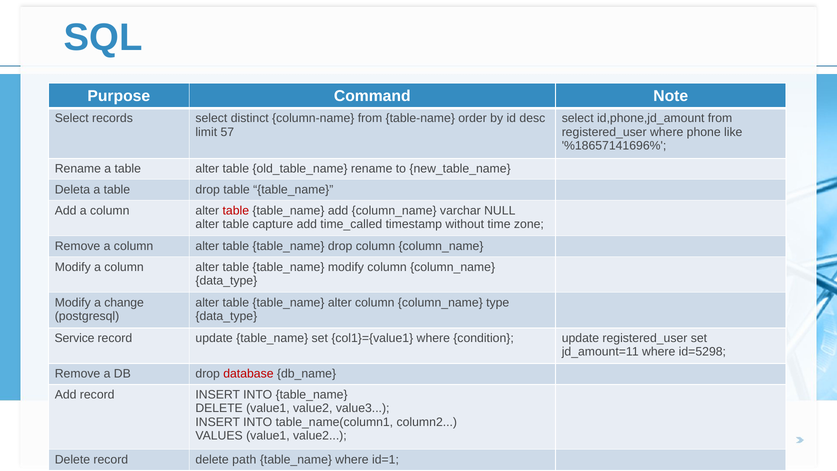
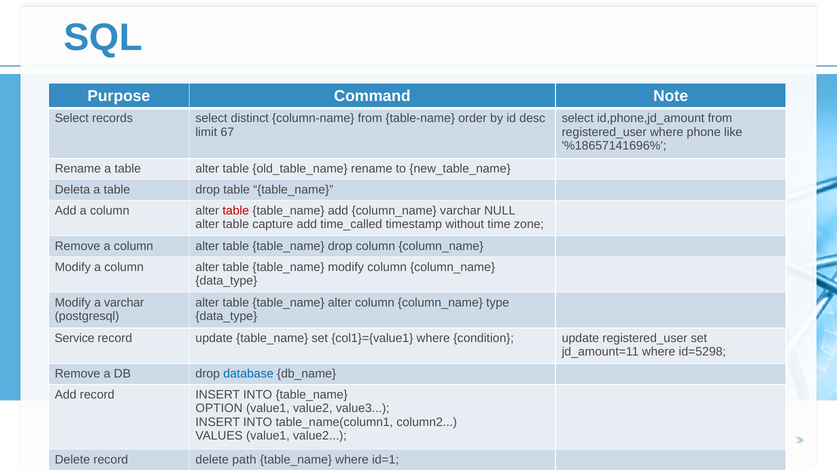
57: 57 -> 67 (227, 132)
a change: change -> varchar (124, 302)
database colour: red -> blue (248, 374)
DELETE: DELETE -> OPTION (219, 408)
